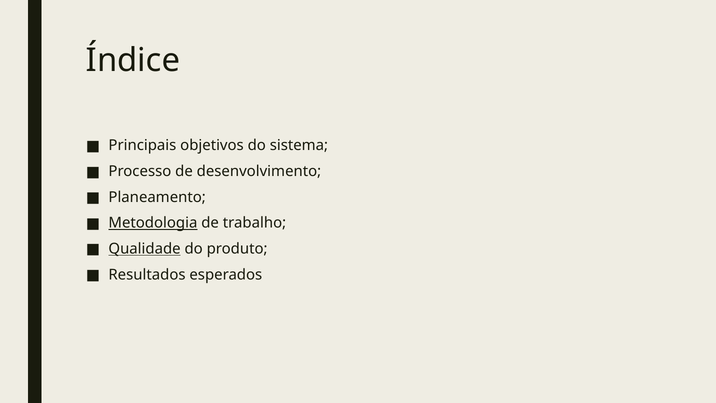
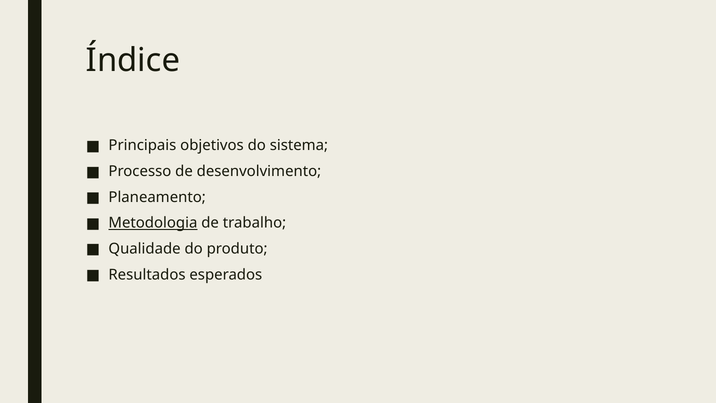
Qualidade underline: present -> none (145, 249)
